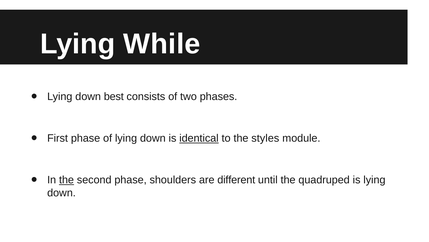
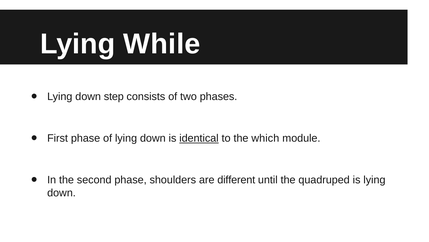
best: best -> step (114, 96)
styles: styles -> which (265, 138)
the underline: present -> none (66, 179)
